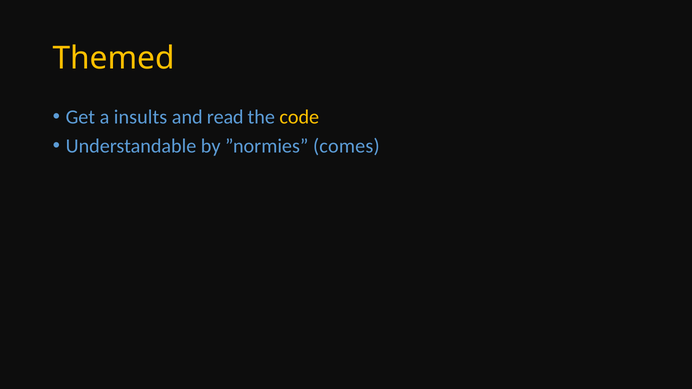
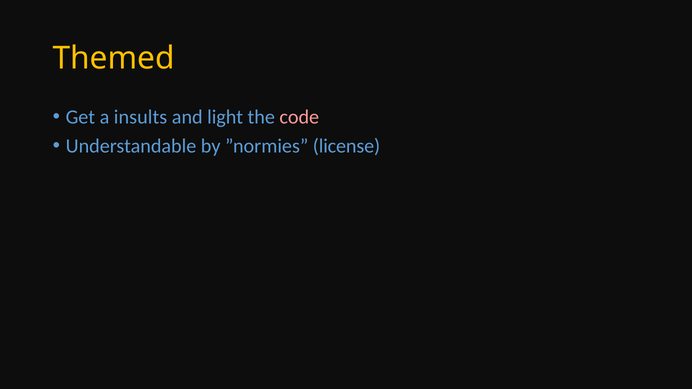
read: read -> light (225, 117)
code colour: yellow -> pink (299, 117)
comes: comes -> license (347, 146)
